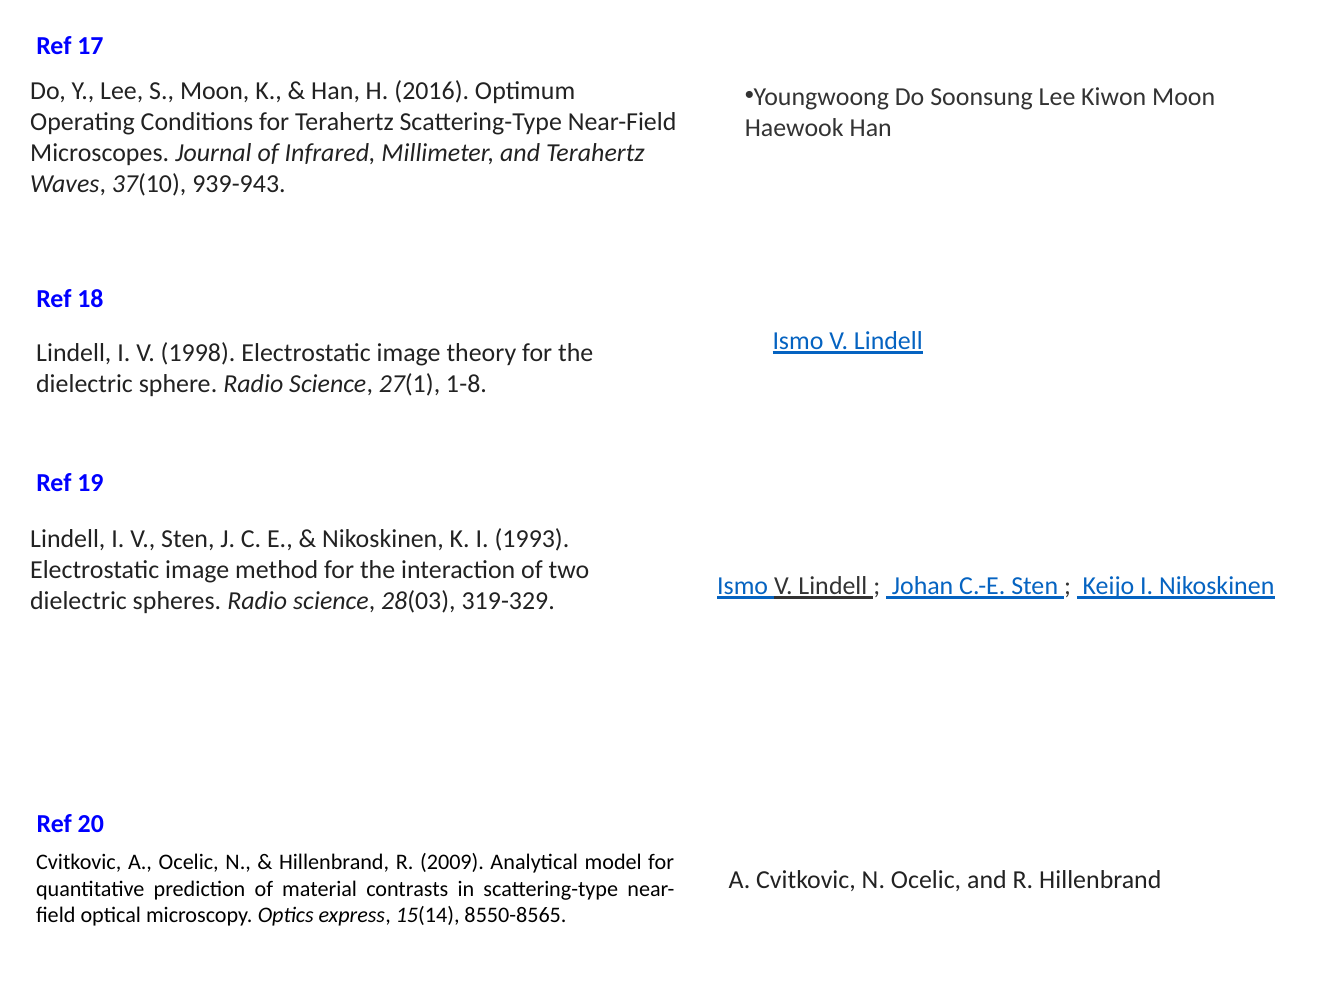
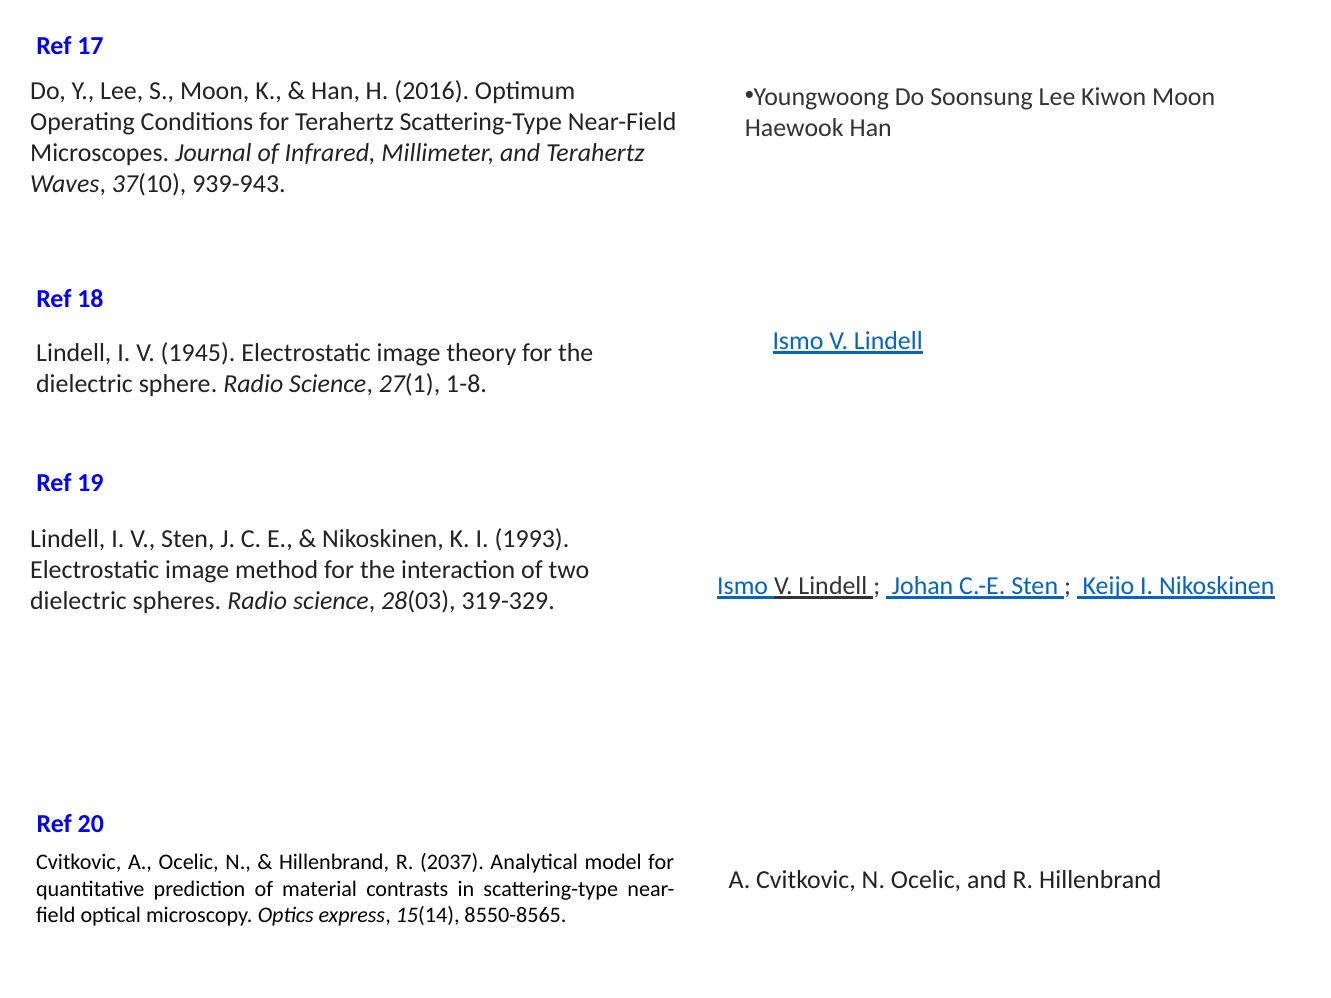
1998: 1998 -> 1945 (198, 353)
2009: 2009 -> 2037 (452, 862)
